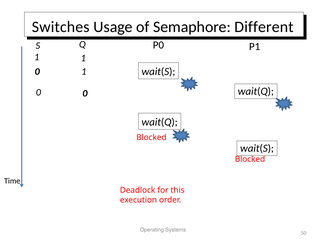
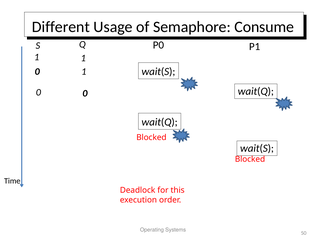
Switches: Switches -> Different (61, 27)
Different: Different -> Consume (264, 27)
